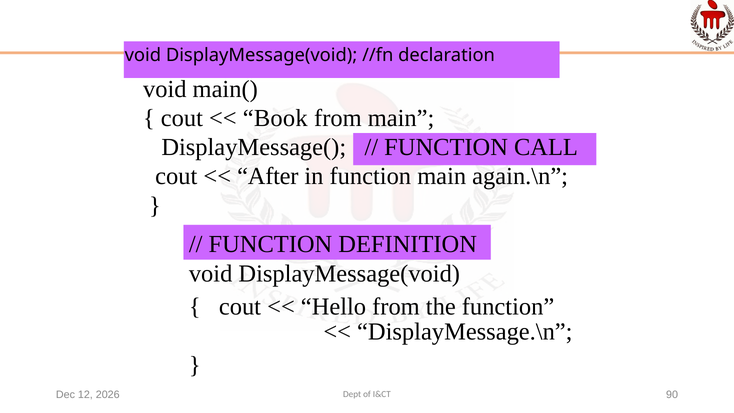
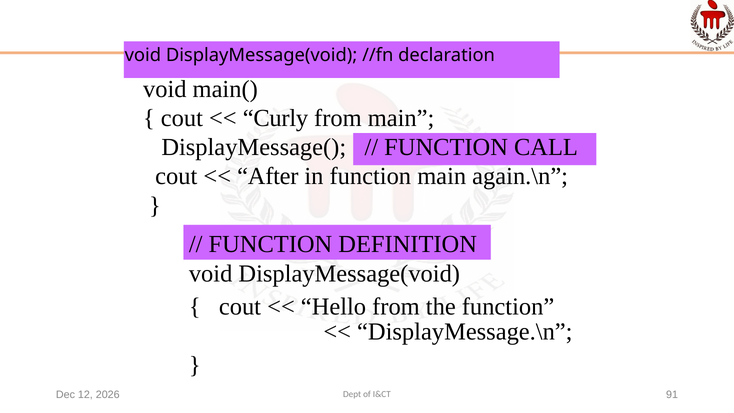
Book: Book -> Curly (275, 118)
90: 90 -> 91 (672, 394)
